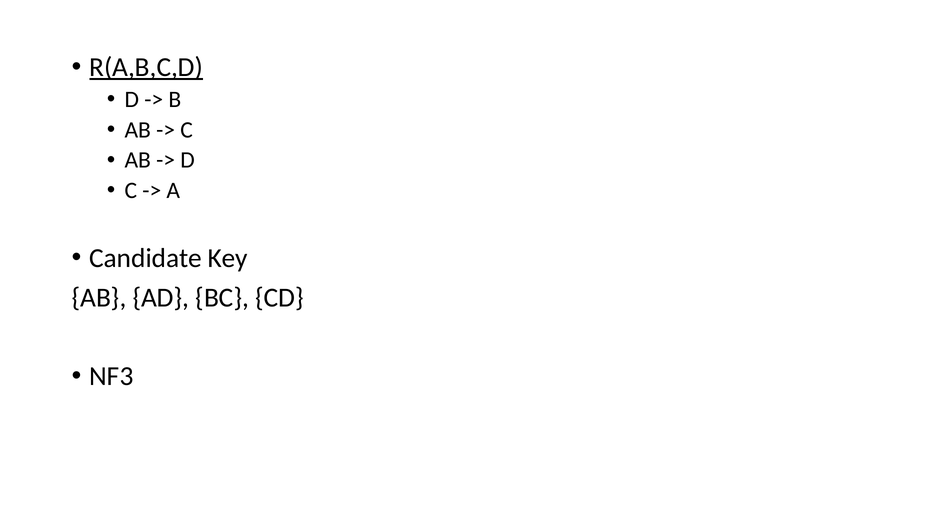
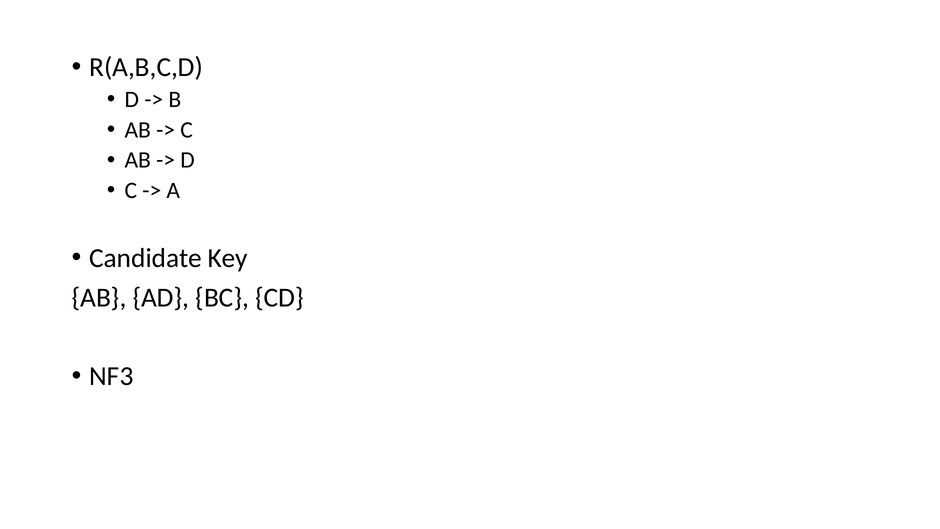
R(A,B,C,D underline: present -> none (146, 67)
